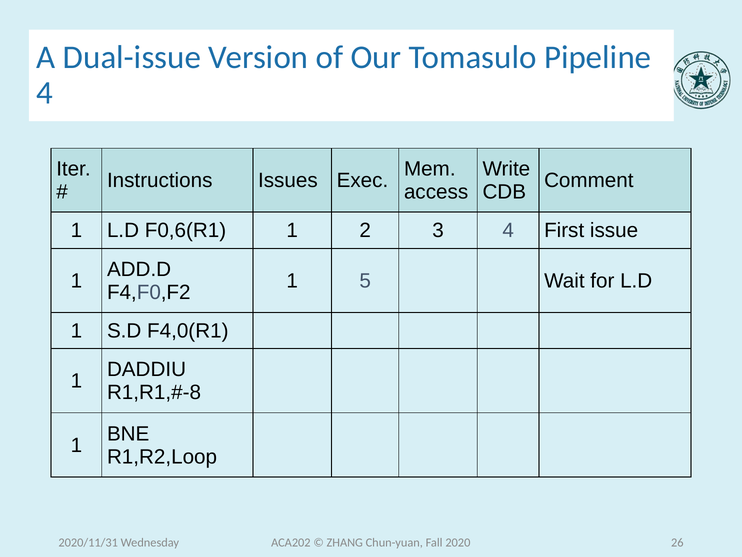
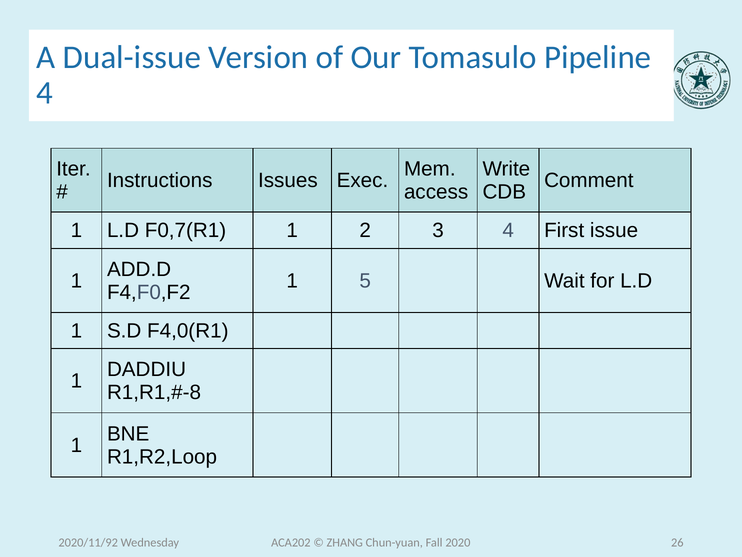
F0,6(R1: F0,6(R1 -> F0,7(R1 (185, 230)
2020/11/31: 2020/11/31 -> 2020/11/92 (88, 542)
